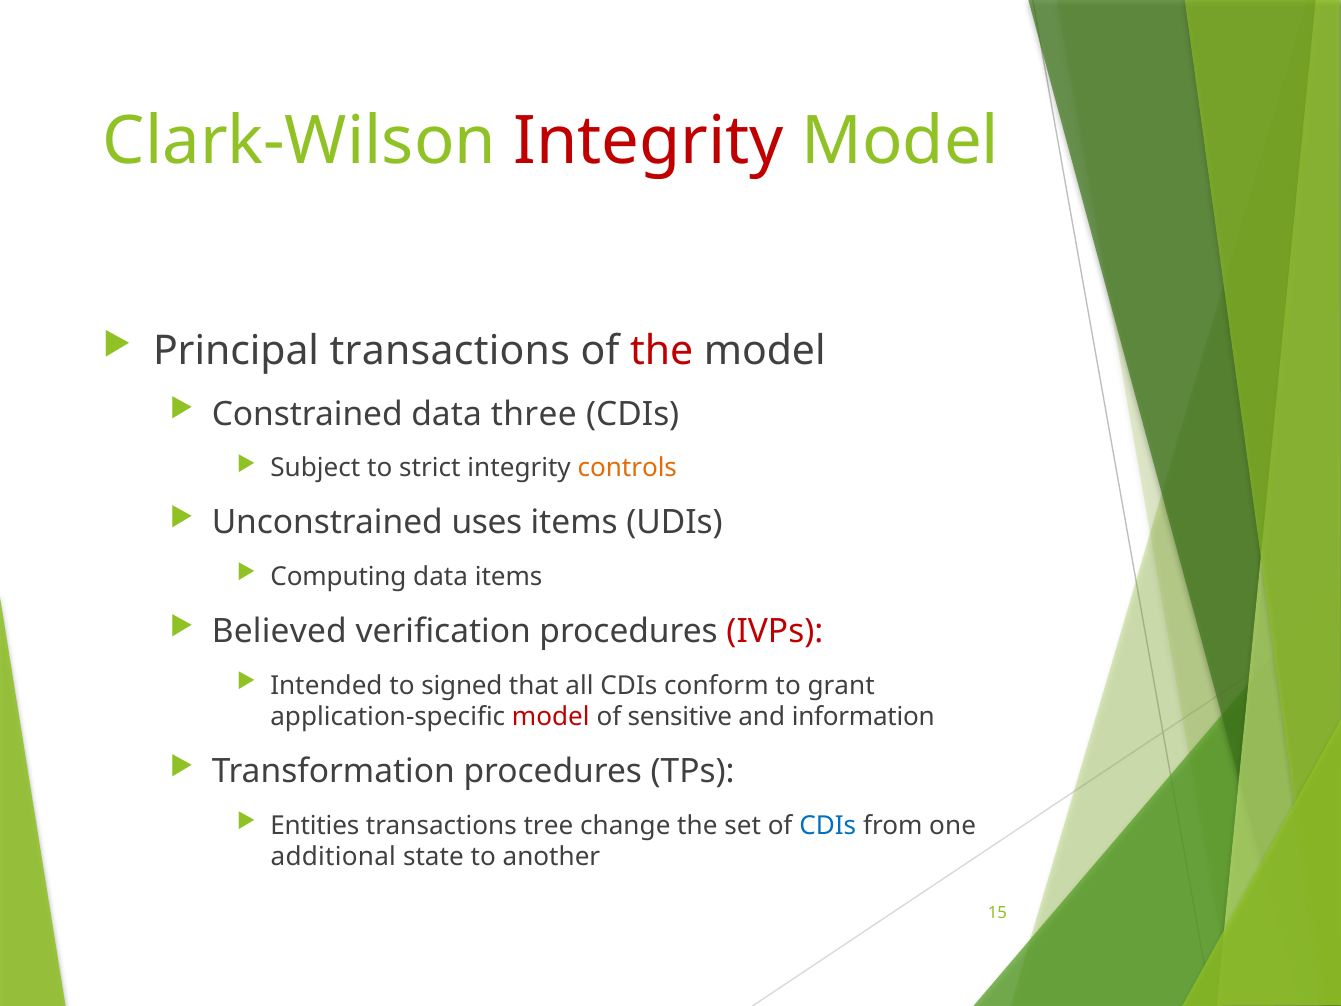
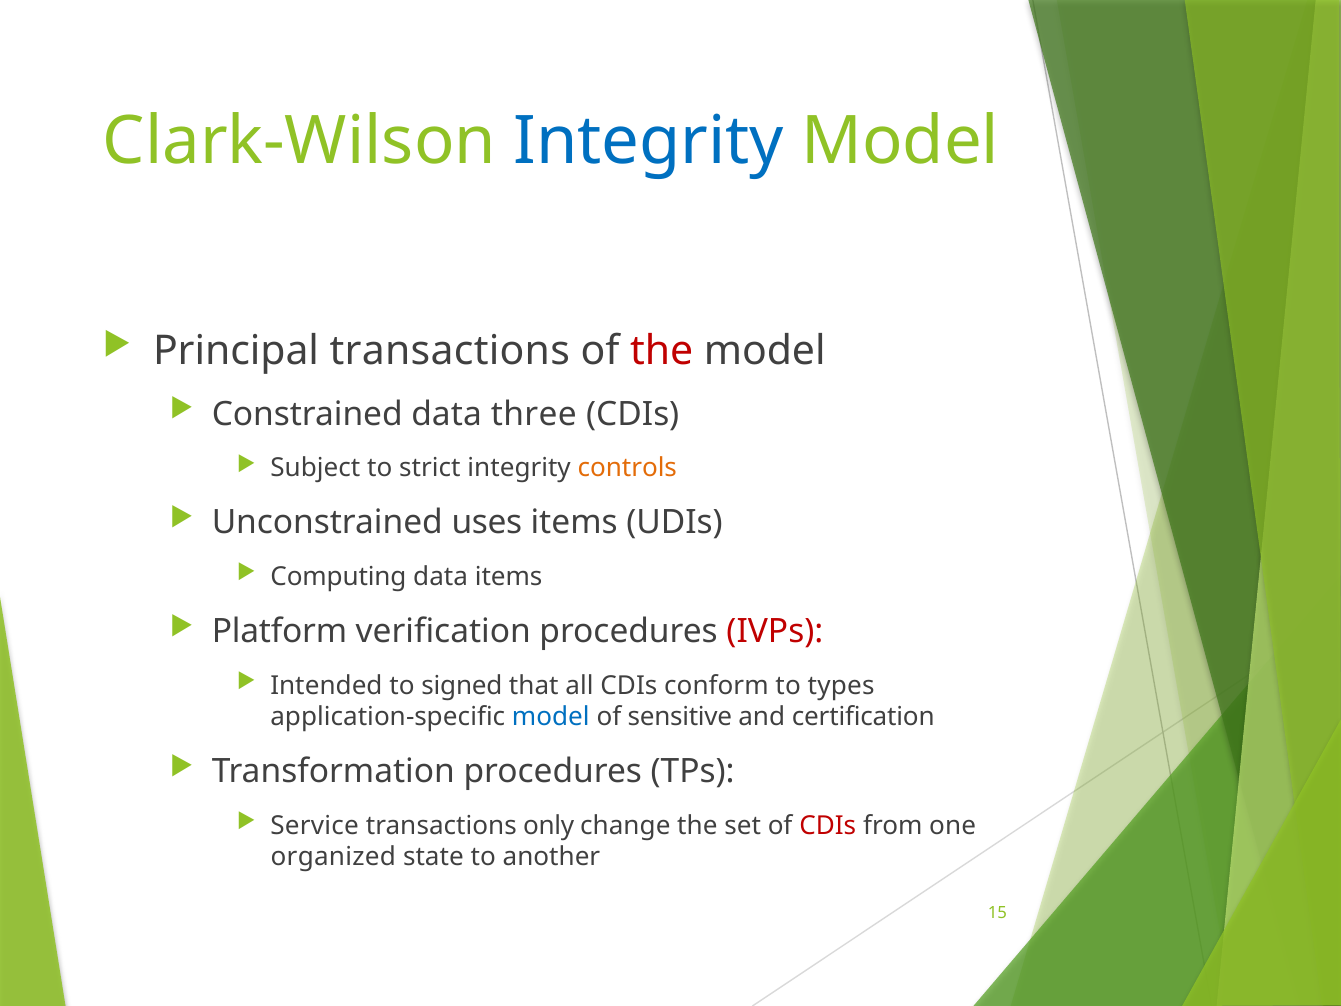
Integrity colour: red -> blue (649, 141)
Believed: Believed -> Platform (279, 631)
grant: grant -> types (841, 685)
model colour: red -> blue (551, 717)
information: information -> certification (863, 717)
Entities: Entities -> Service (315, 825)
tree: tree -> only (549, 825)
CDIs colour: blue -> red (828, 825)
additional: additional -> organized (333, 857)
